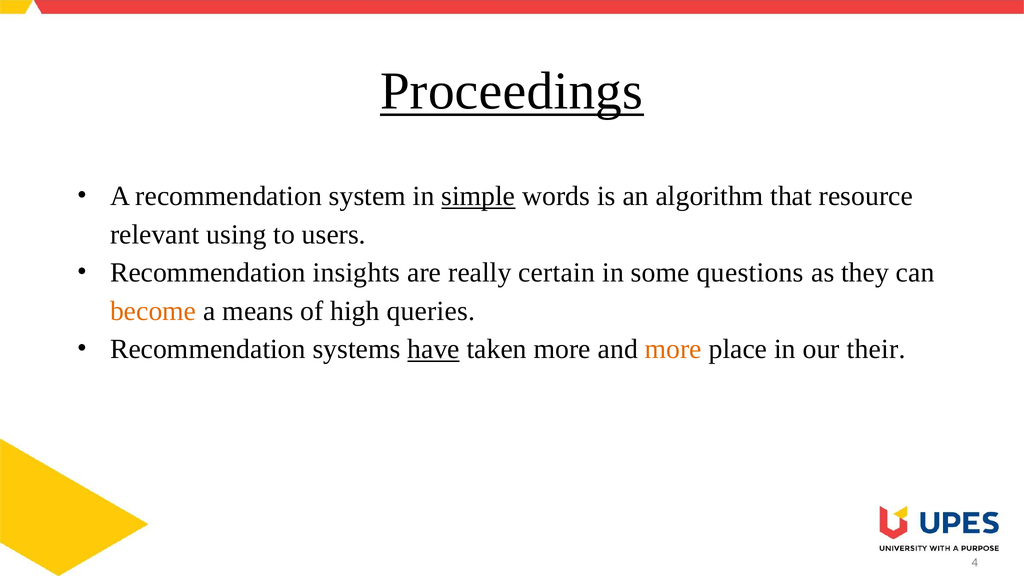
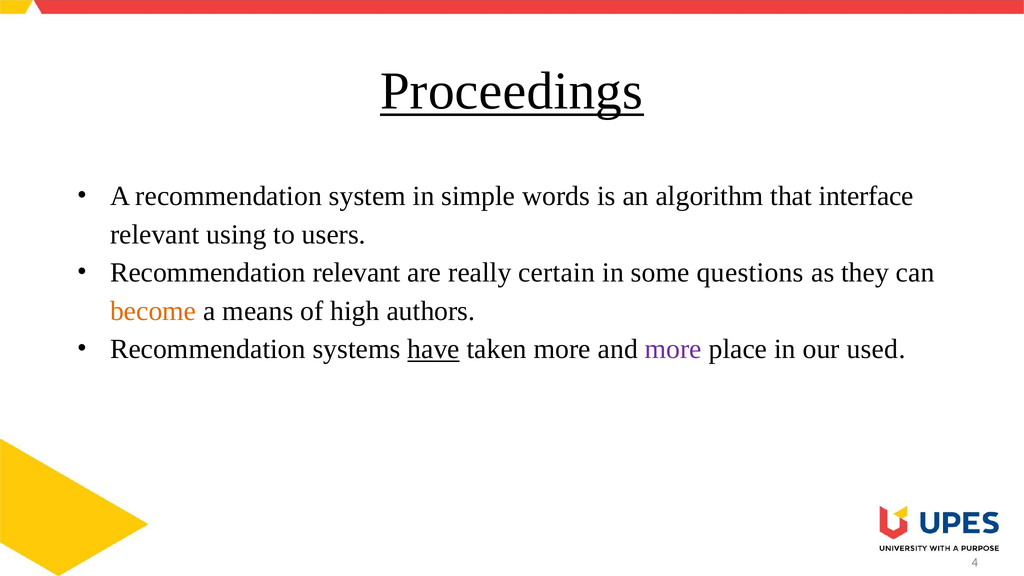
simple underline: present -> none (478, 196)
resource: resource -> interface (866, 196)
Recommendation insights: insights -> relevant (357, 273)
queries: queries -> authors (431, 311)
more colour: orange -> purple (673, 349)
their: their -> used (876, 349)
